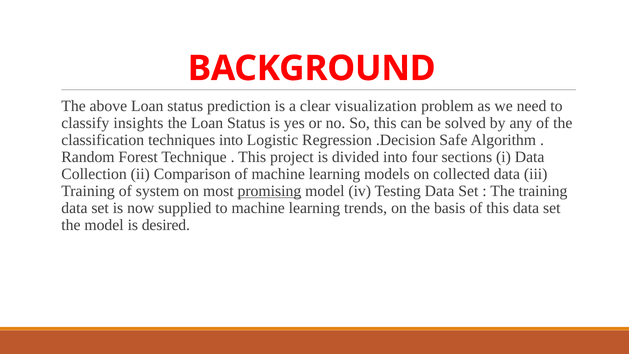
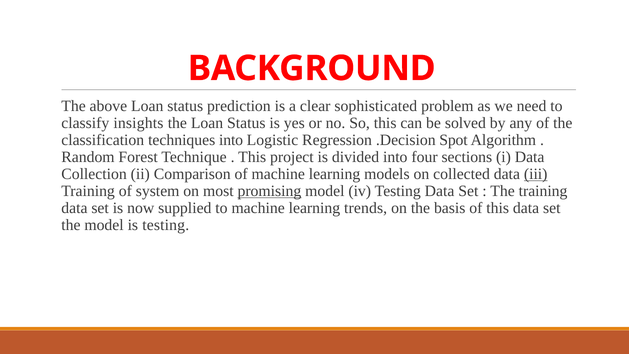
visualization: visualization -> sophisticated (376, 106)
Safe: Safe -> Spot (453, 140)
iii underline: none -> present (536, 174)
is desired: desired -> testing (166, 225)
